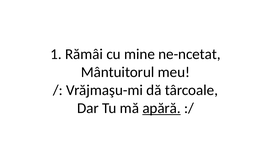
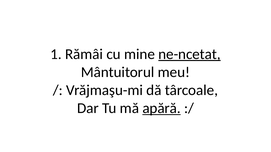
ne-ncetat underline: none -> present (189, 54)
